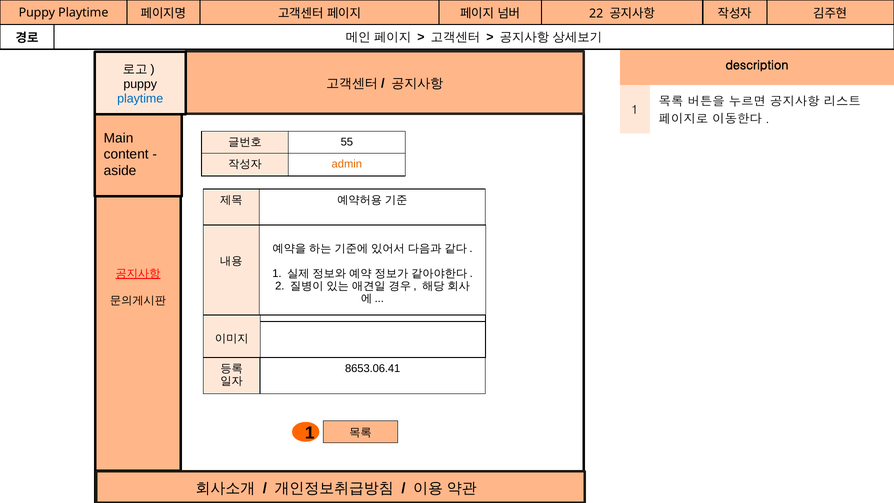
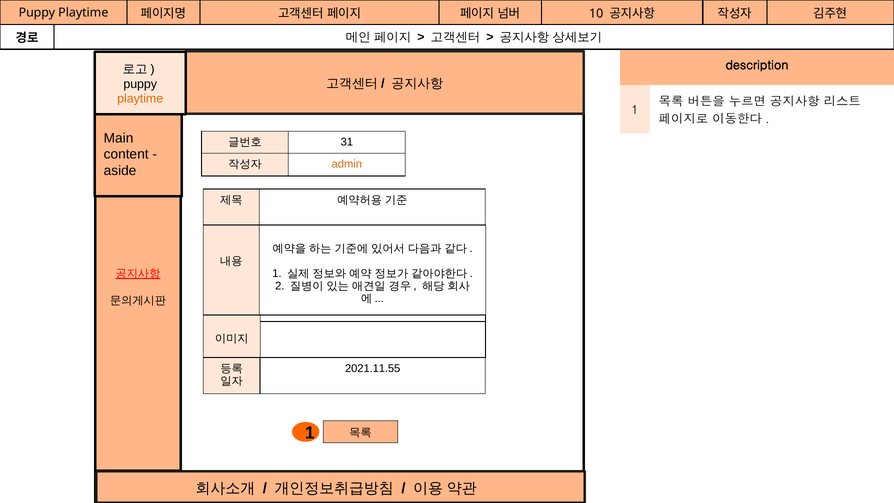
22: 22 -> 10 (596, 14)
playtime colour: blue -> orange (140, 99)
55: 55 -> 31 (347, 142)
8653.06.41: 8653.06.41 -> 2021.11.55 (373, 369)
